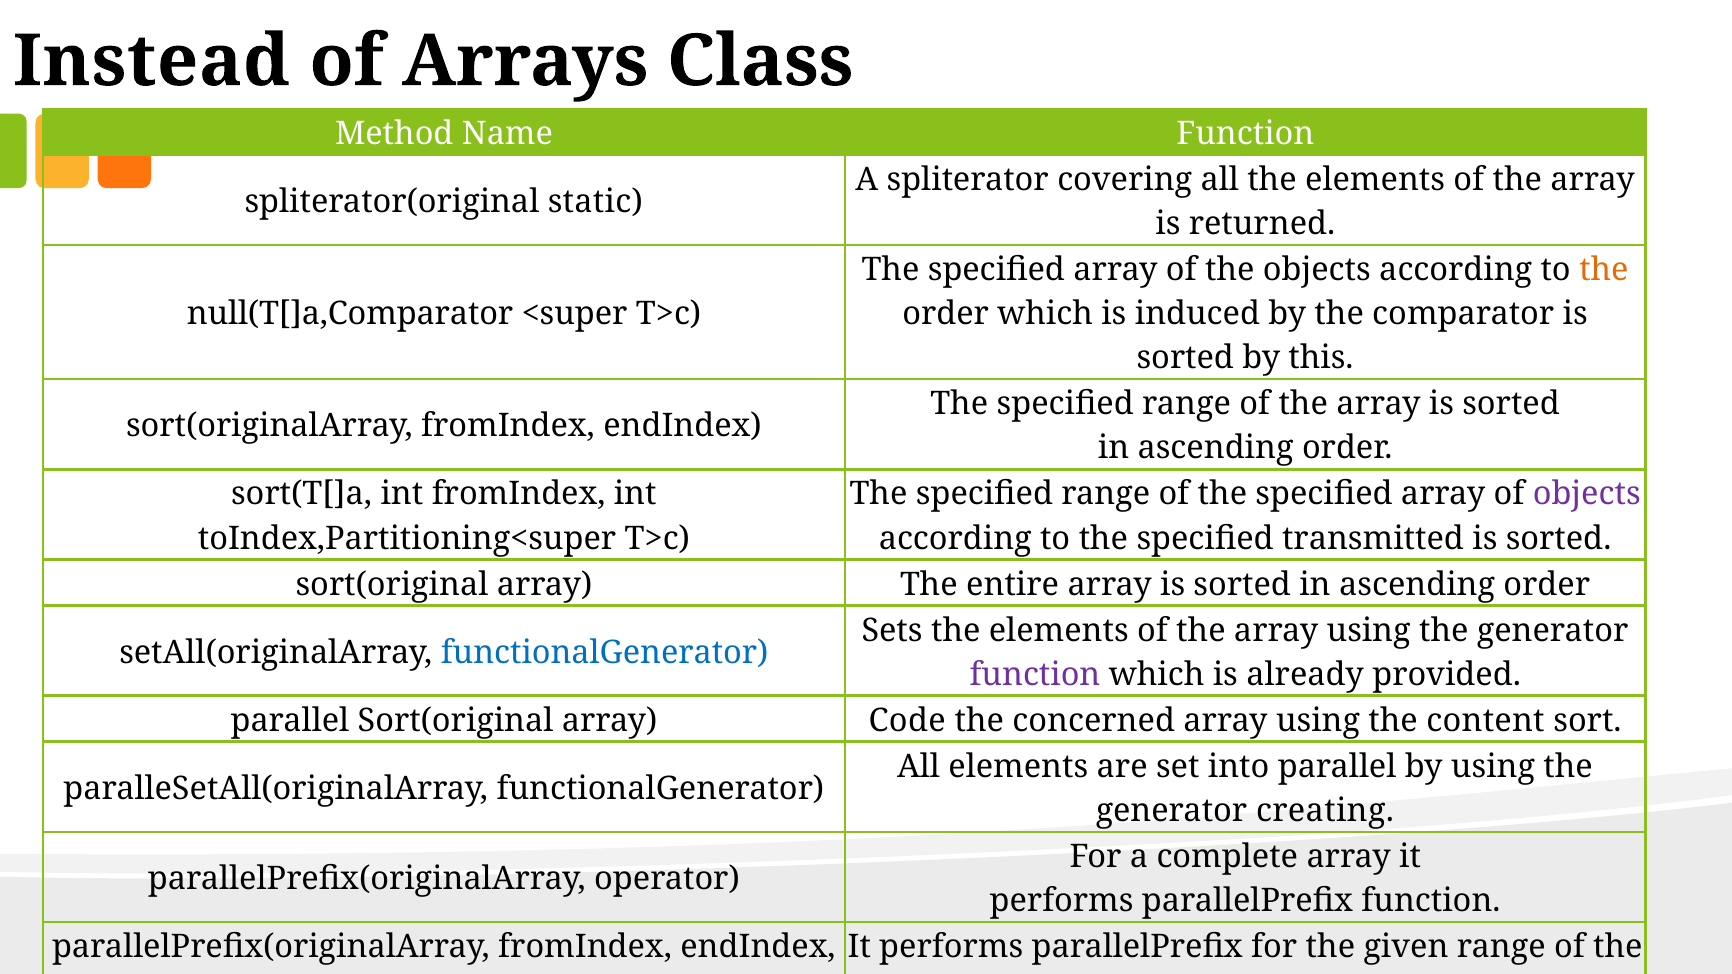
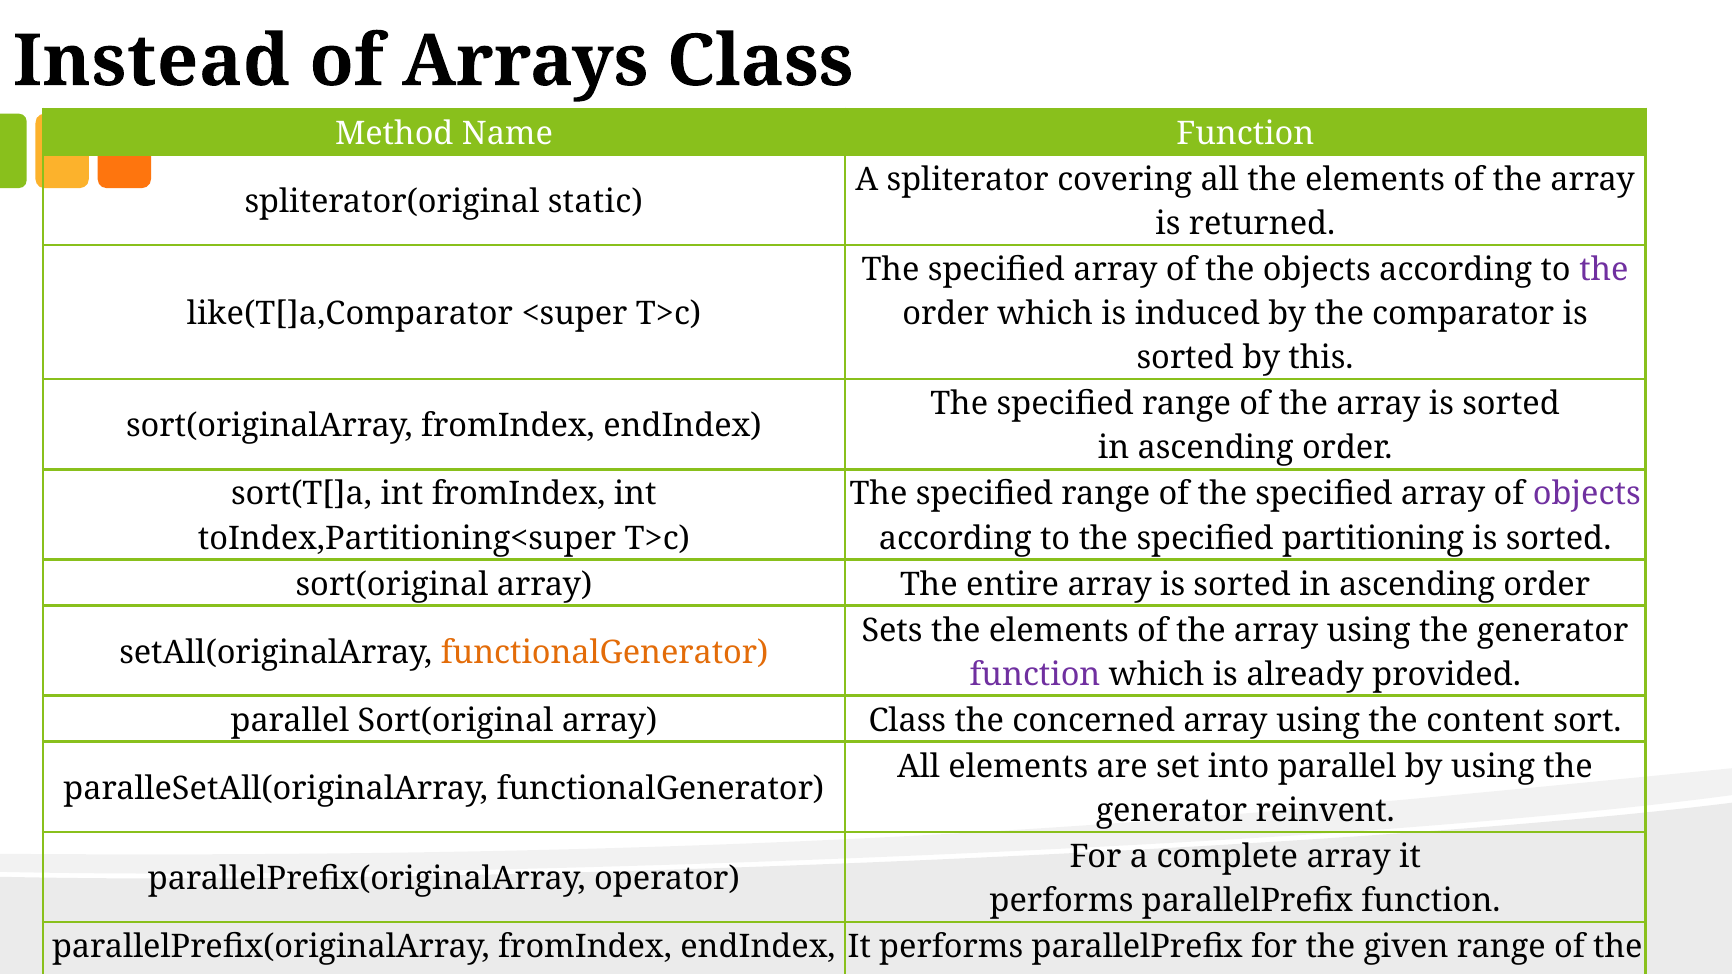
the colour: orange -> purple (1604, 270)
null(T[]a,Comparator: null(T[]a,Comparator -> like(T[]a,Comparator (350, 314)
transmitted: transmitted -> partitioning (1373, 539)
functionalGenerator colour: blue -> orange (605, 653)
array Code: Code -> Class (907, 721)
creating: creating -> reinvent (1325, 811)
